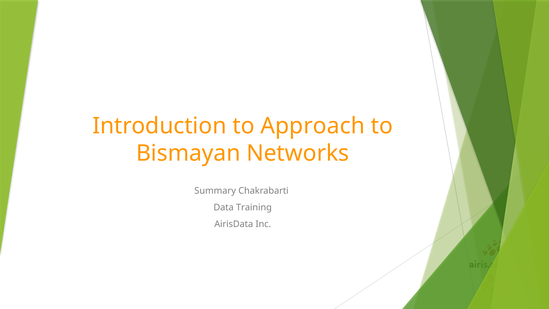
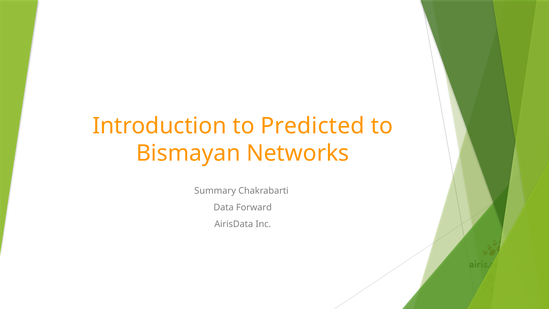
Approach: Approach -> Predicted (313, 126)
Training: Training -> Forward (254, 207)
